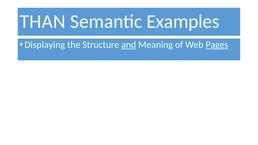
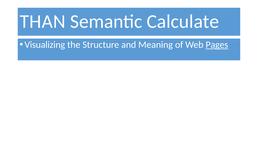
Examples: Examples -> Calculate (183, 22)
Displaying: Displaying -> Visualizing (45, 45)
and underline: present -> none (129, 45)
